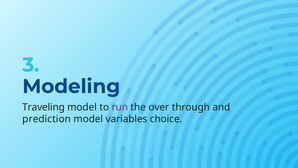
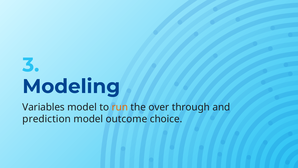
Traveling: Traveling -> Variables (44, 107)
run colour: purple -> orange (120, 107)
variables: variables -> outcome (126, 119)
